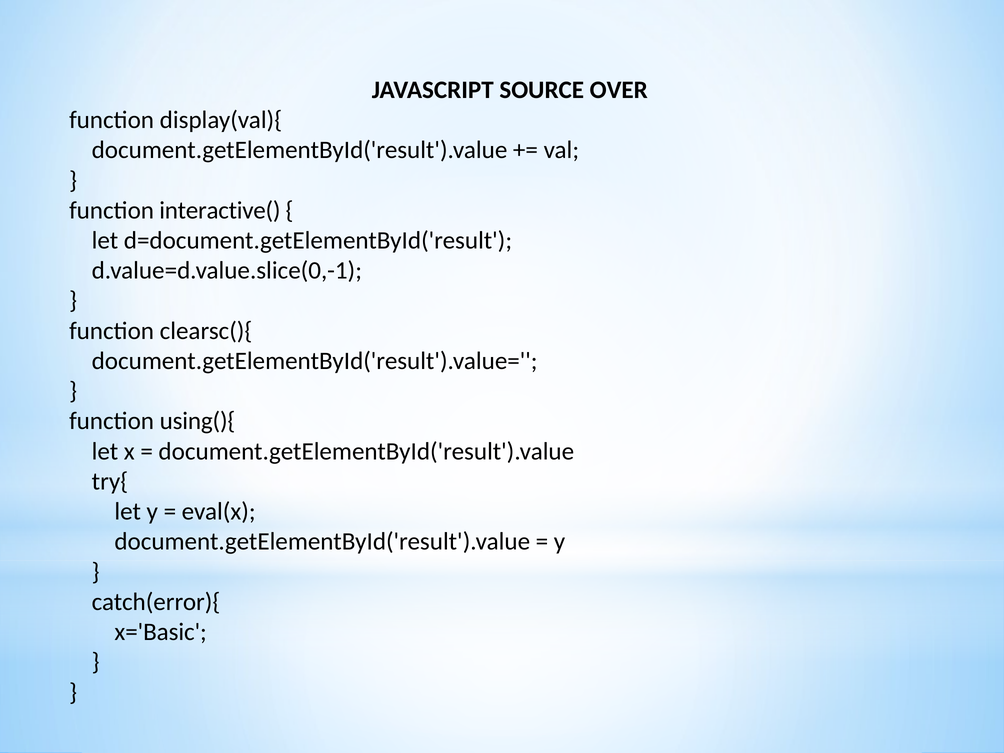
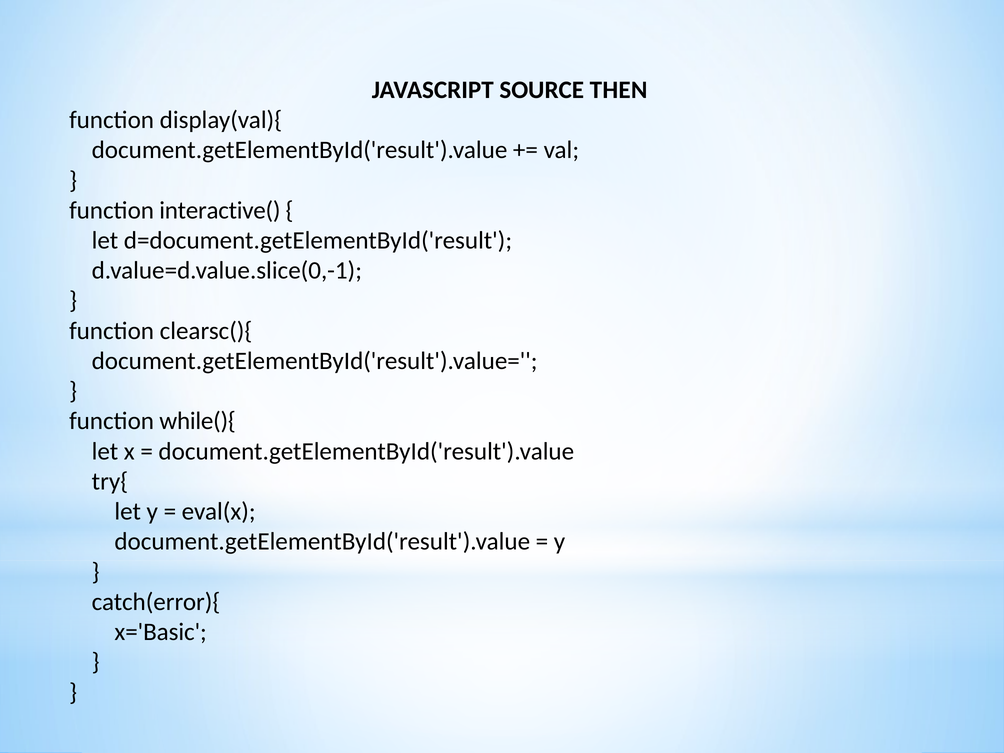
OVER: OVER -> THEN (619, 90)
using(){: using(){ -> while(){ (198, 421)
